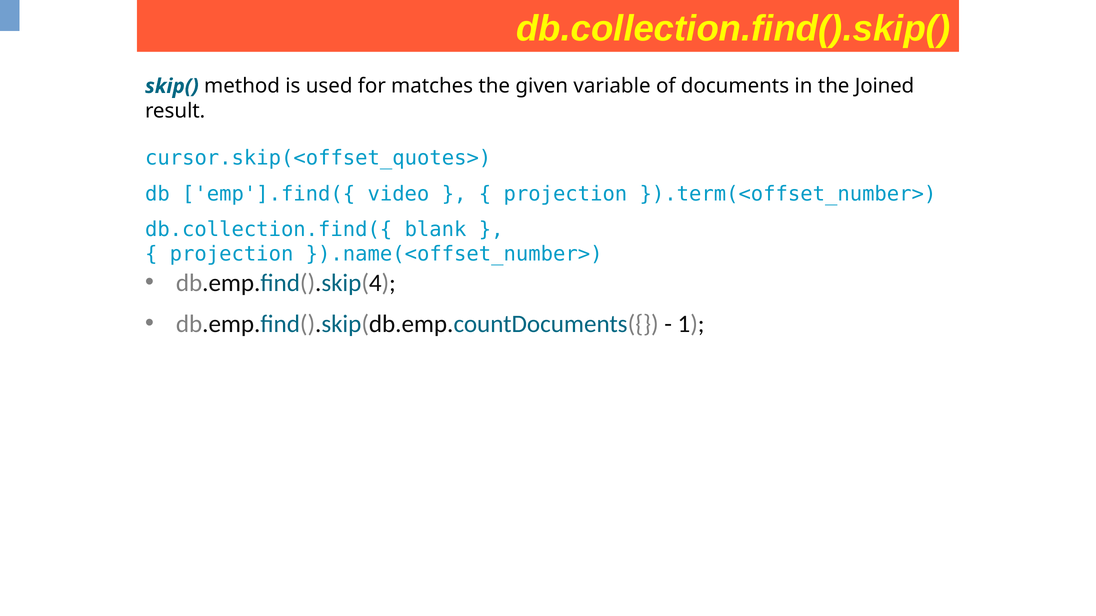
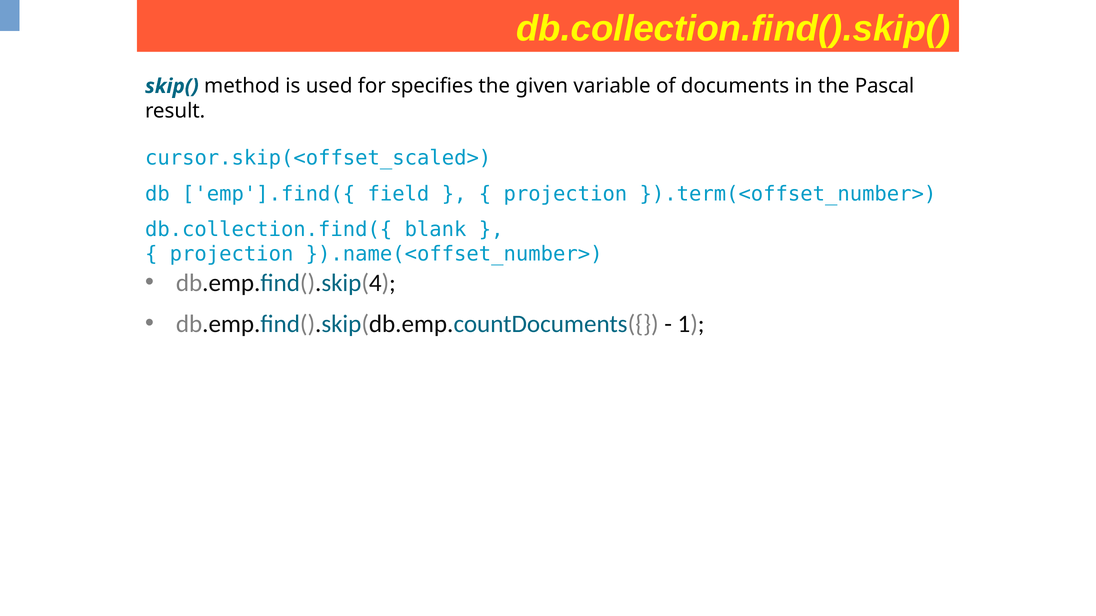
matches: matches -> specifies (432, 86)
Joined: Joined -> Pascal (885, 86)
cursor.skip(<offset_quotes>: cursor.skip(<offset_quotes> -> cursor.skip(<offset_scaled> (318, 158)
video: video -> field (398, 194)
